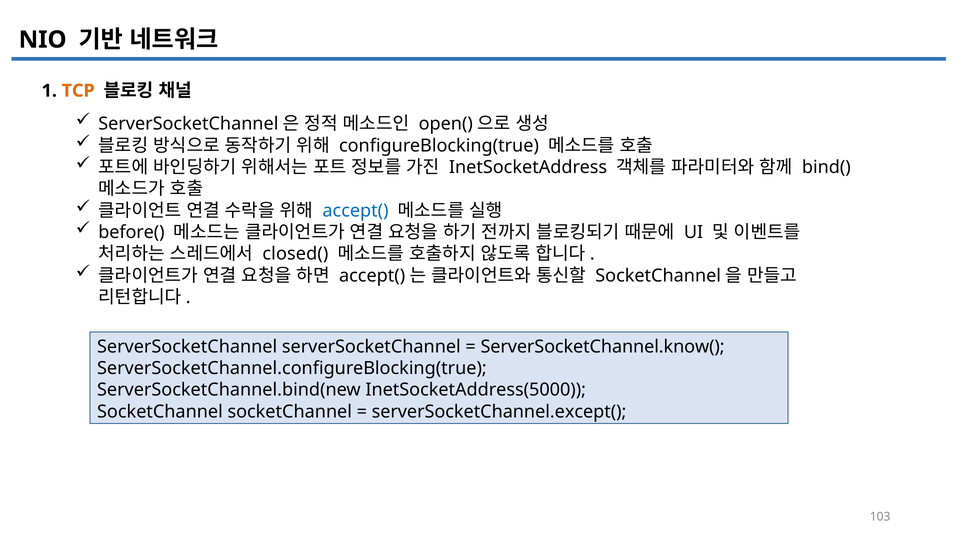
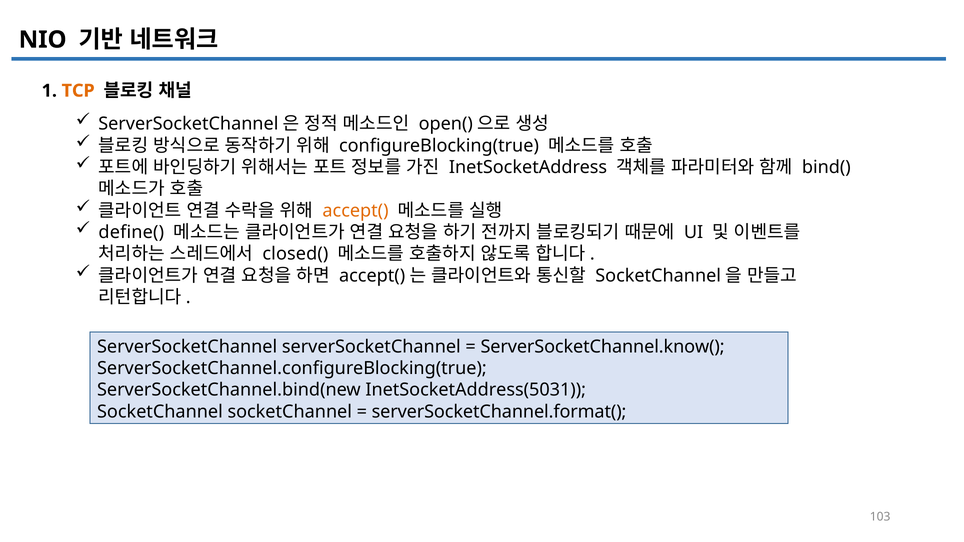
accept( colour: blue -> orange (356, 211)
before(: before( -> define( (131, 232)
InetSocketAddress(5000: InetSocketAddress(5000 -> InetSocketAddress(5031 (476, 390)
serverSocketChannel.except(: serverSocketChannel.except( -> serverSocketChannel.format( (499, 412)
